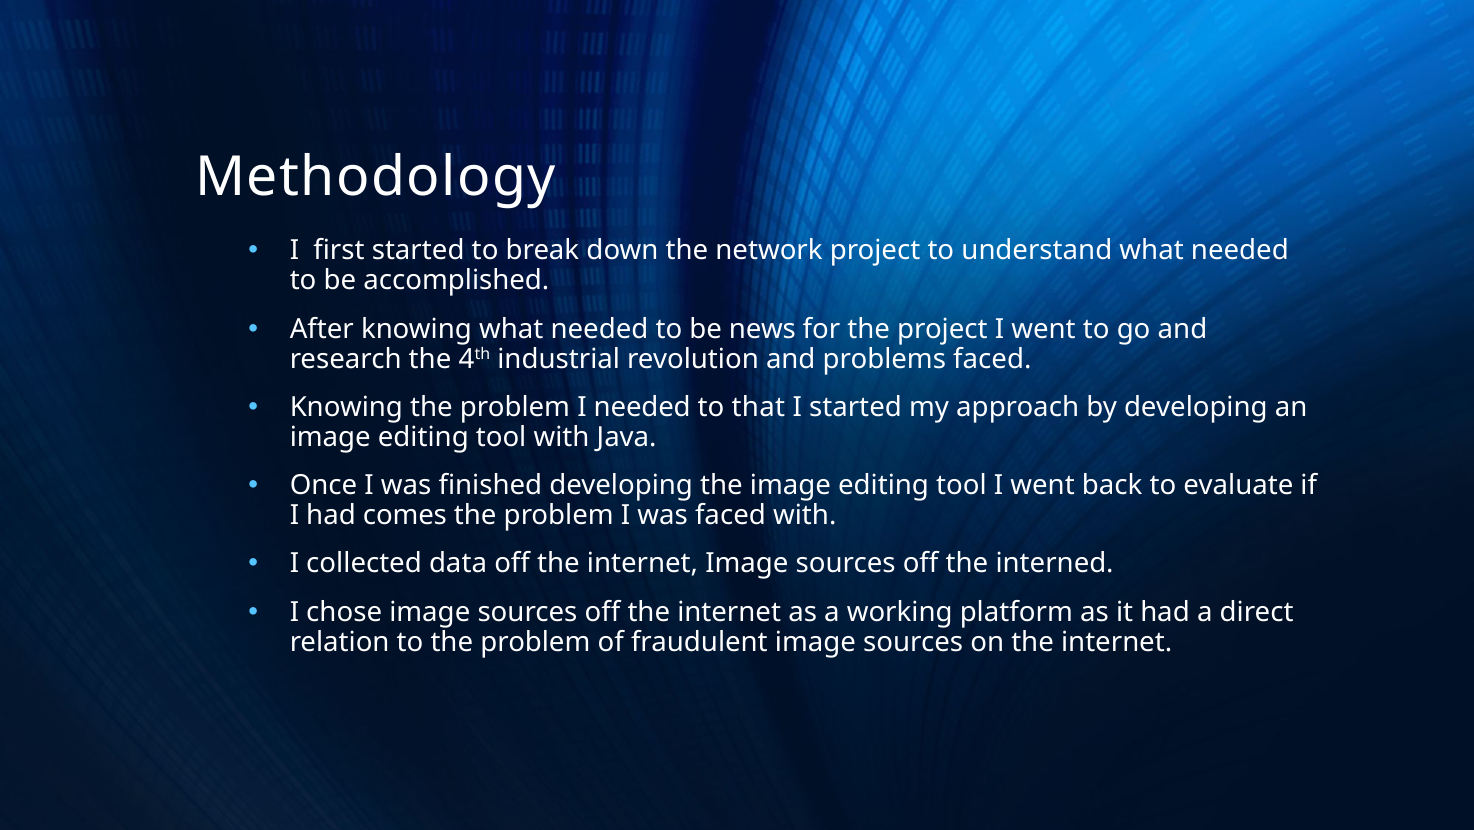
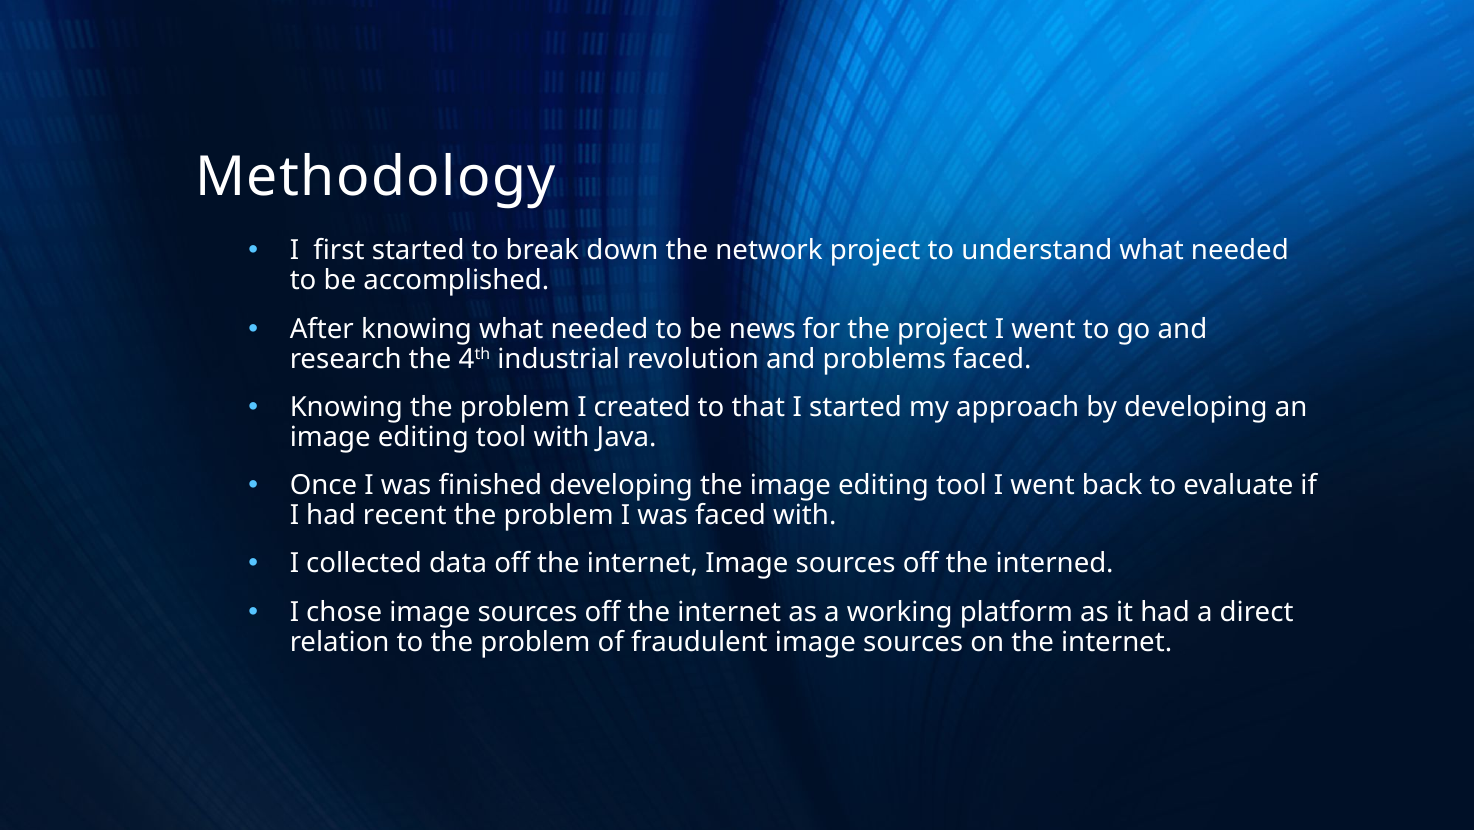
I needed: needed -> created (642, 407)
comes: comes -> recent (405, 515)
